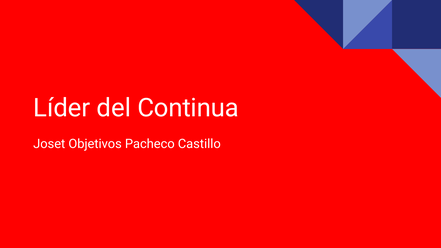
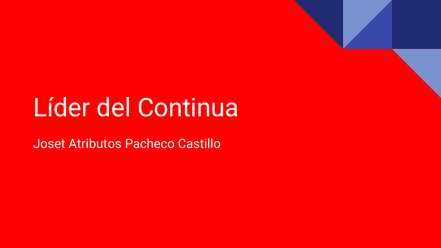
Objetivos: Objetivos -> Atributos (95, 144)
